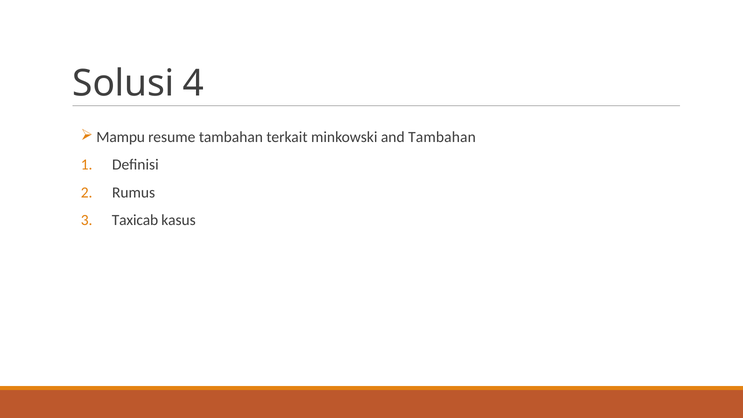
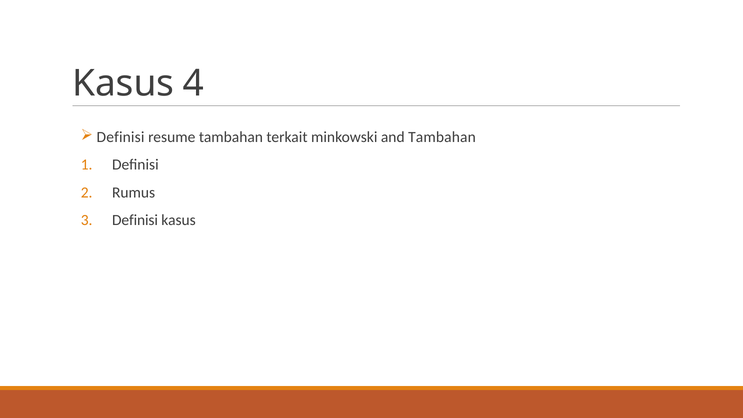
Solusi: Solusi -> Kasus (123, 83)
Mampu: Mampu -> Definisi (121, 137)
Taxicab: Taxicab -> Definisi (135, 220)
